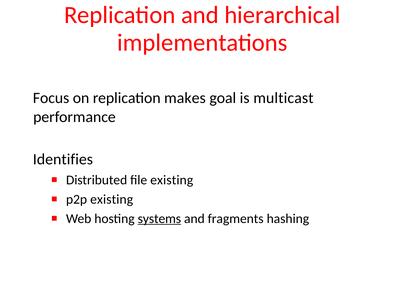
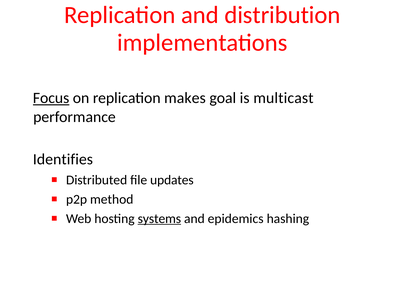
hierarchical: hierarchical -> distribution (282, 15)
Focus underline: none -> present (51, 98)
file existing: existing -> updates (172, 180)
p2p existing: existing -> method (112, 200)
fragments: fragments -> epidemics (236, 219)
